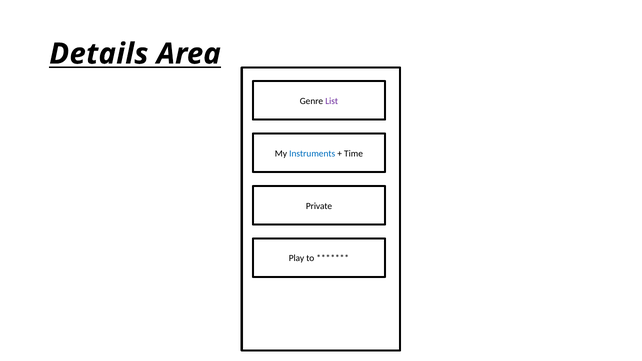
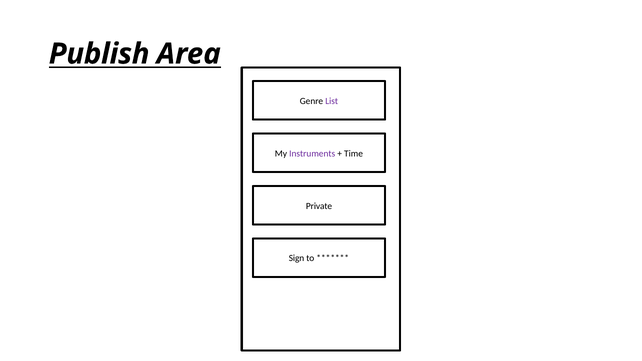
Details: Details -> Publish (99, 54)
Instruments colour: blue -> purple (312, 154)
Play: Play -> Sign (297, 258)
